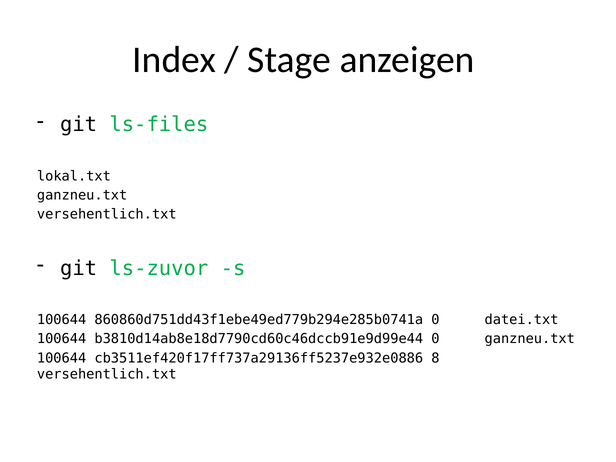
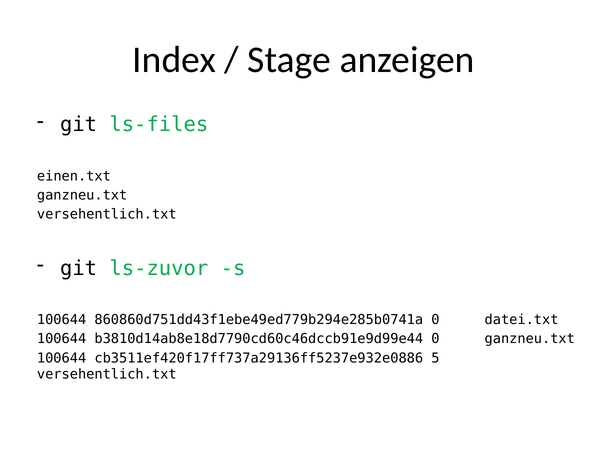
lokal.txt: lokal.txt -> einen.txt (74, 176)
8: 8 -> 5 (435, 358)
